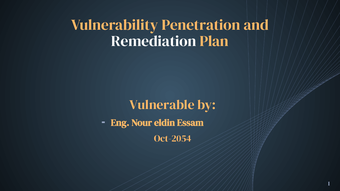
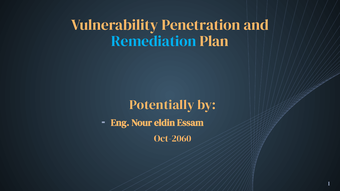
Remediation colour: white -> light blue (154, 41)
Vulnerable: Vulnerable -> Potentially (162, 105)
Oct-2054: Oct-2054 -> Oct-2060 (173, 139)
